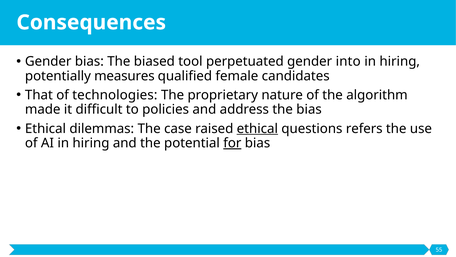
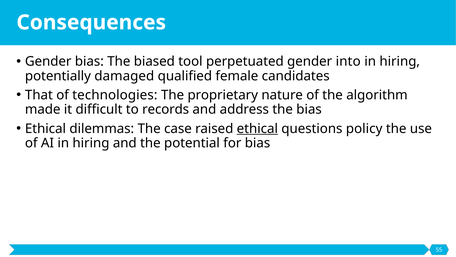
measures: measures -> damaged (124, 76)
policies: policies -> records (166, 109)
refers: refers -> policy (364, 128)
for underline: present -> none (232, 143)
